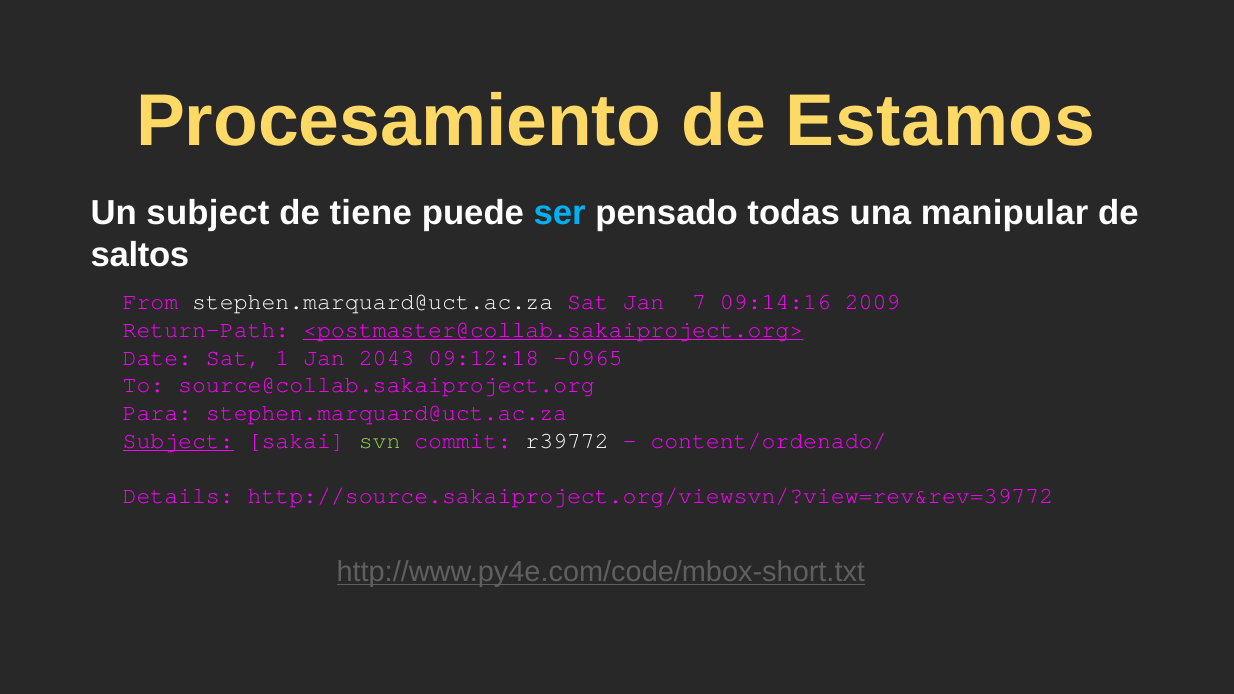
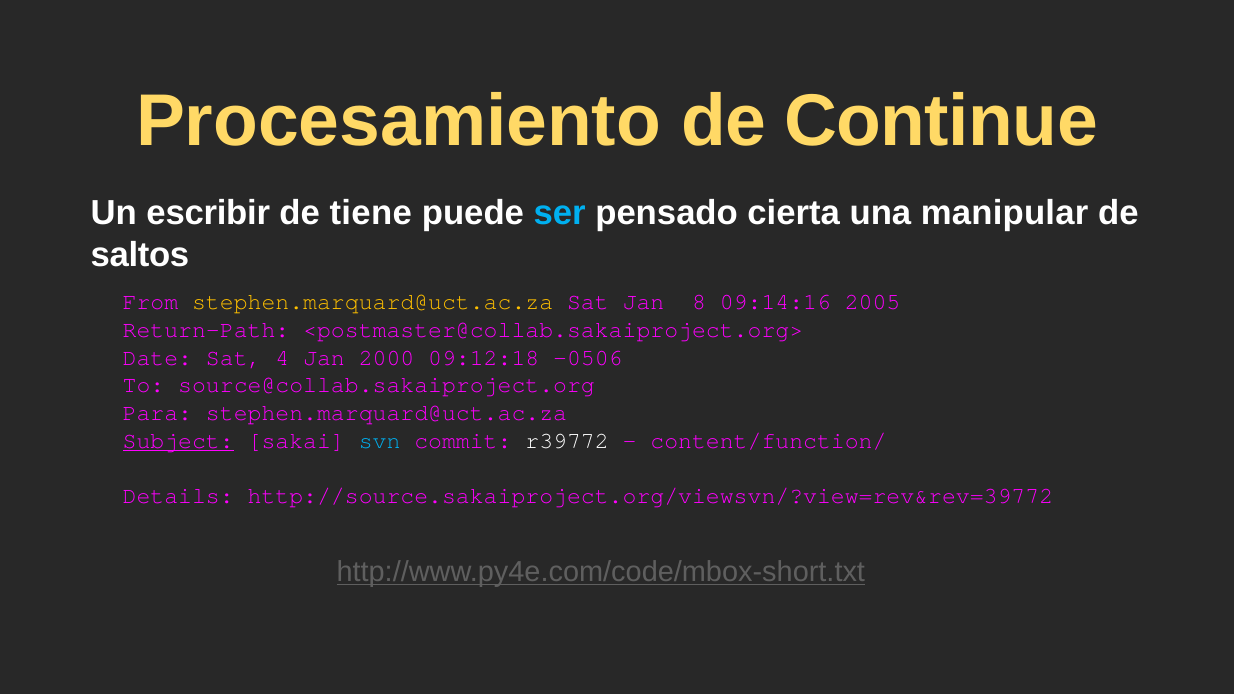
Estamos: Estamos -> Continue (941, 121)
Un subject: subject -> escribir (208, 213)
todas: todas -> cierta (794, 213)
stephen.marquard@uct.ac.za colour: white -> yellow (373, 302)
7: 7 -> 8 (699, 302)
2009: 2009 -> 2005 (873, 302)
<postmaster@collab.sakaiproject.org> underline: present -> none (553, 330)
1: 1 -> 4 (282, 358)
2043: 2043 -> 2000 (387, 358)
-0965: -0965 -> -0506 (588, 358)
svn colour: light green -> light blue (380, 441)
content/ordenado/: content/ordenado/ -> content/function/ (768, 441)
